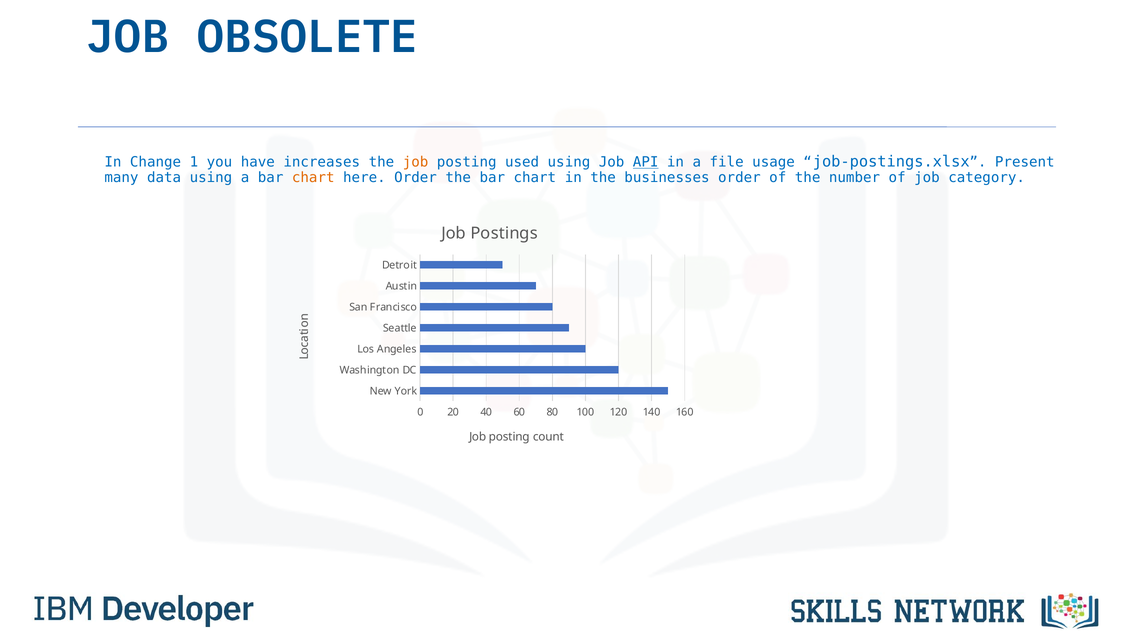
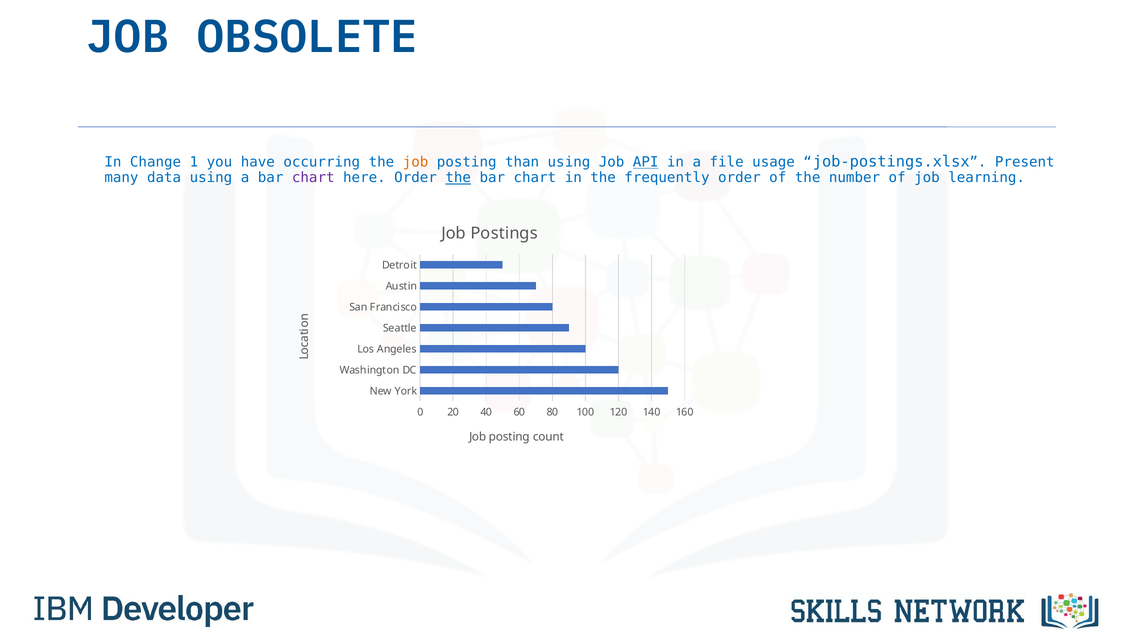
increases: increases -> occurring (322, 162)
used: used -> than (522, 162)
chart colour: orange -> purple (313, 178)
the underline: none -> present (458, 178)
businesses: businesses -> frequently (667, 178)
category: category -> learning (987, 178)
